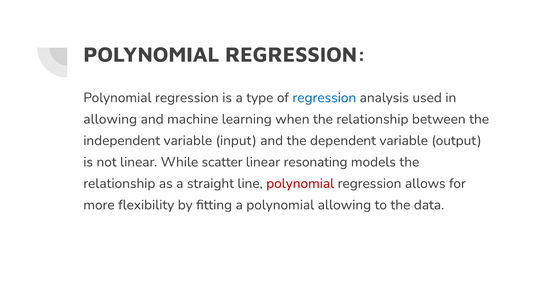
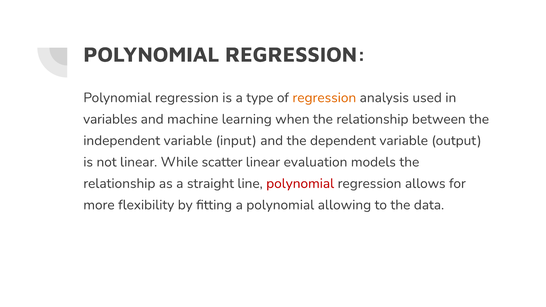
regression colour: blue -> orange (324, 98)
allowing: allowing -> variables (110, 119)
resonating: resonating -> evaluation (315, 162)
